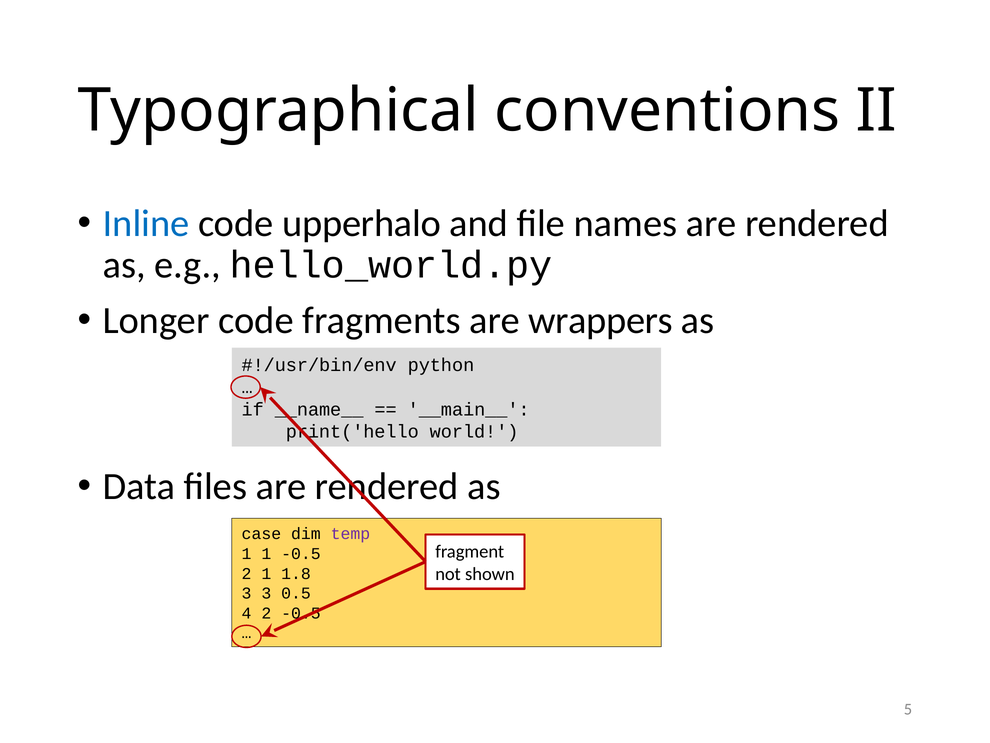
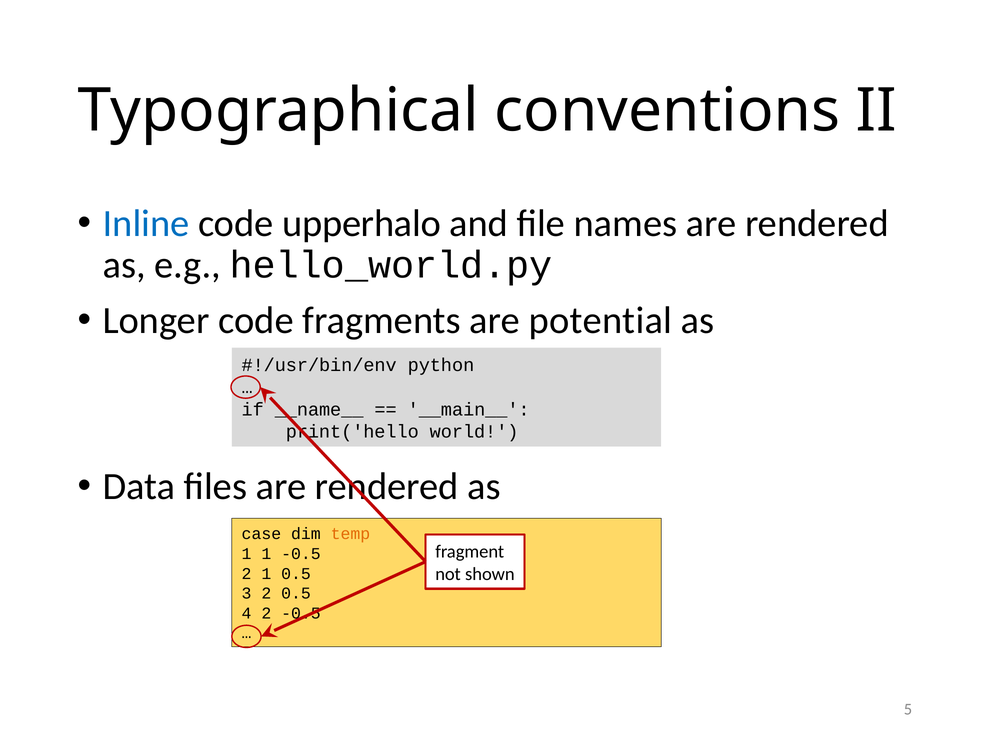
wrappers: wrappers -> potential (600, 320)
temp colour: purple -> orange (350, 534)
1 1.8: 1.8 -> 0.5 (296, 573)
3 3: 3 -> 2 (266, 593)
